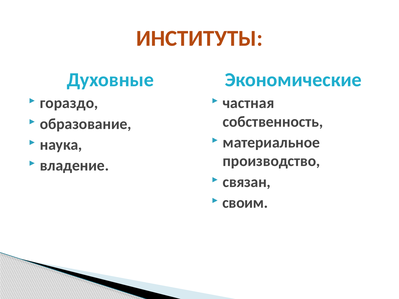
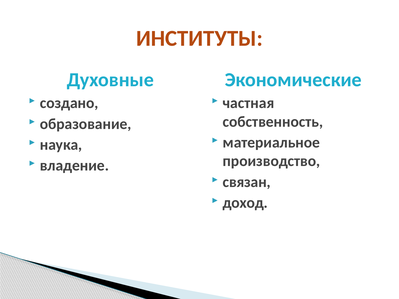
гораздо: гораздо -> создано (69, 103)
своим: своим -> доход (245, 203)
